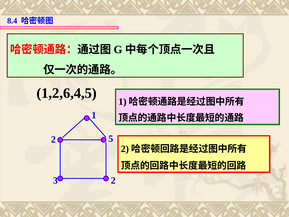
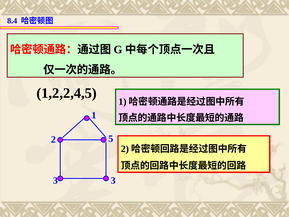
1,2,6,4,5: 1,2,6,4,5 -> 1,2,2,4,5 (67, 93)
3 2: 2 -> 3 (113, 180)
